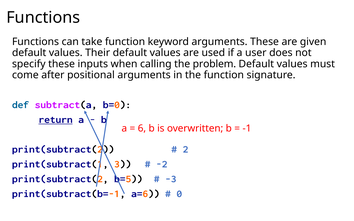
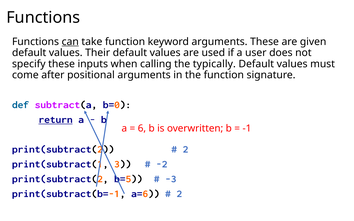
can underline: none -> present (70, 42)
problem: problem -> typically (214, 64)
0: 0 -> 2 (179, 194)
